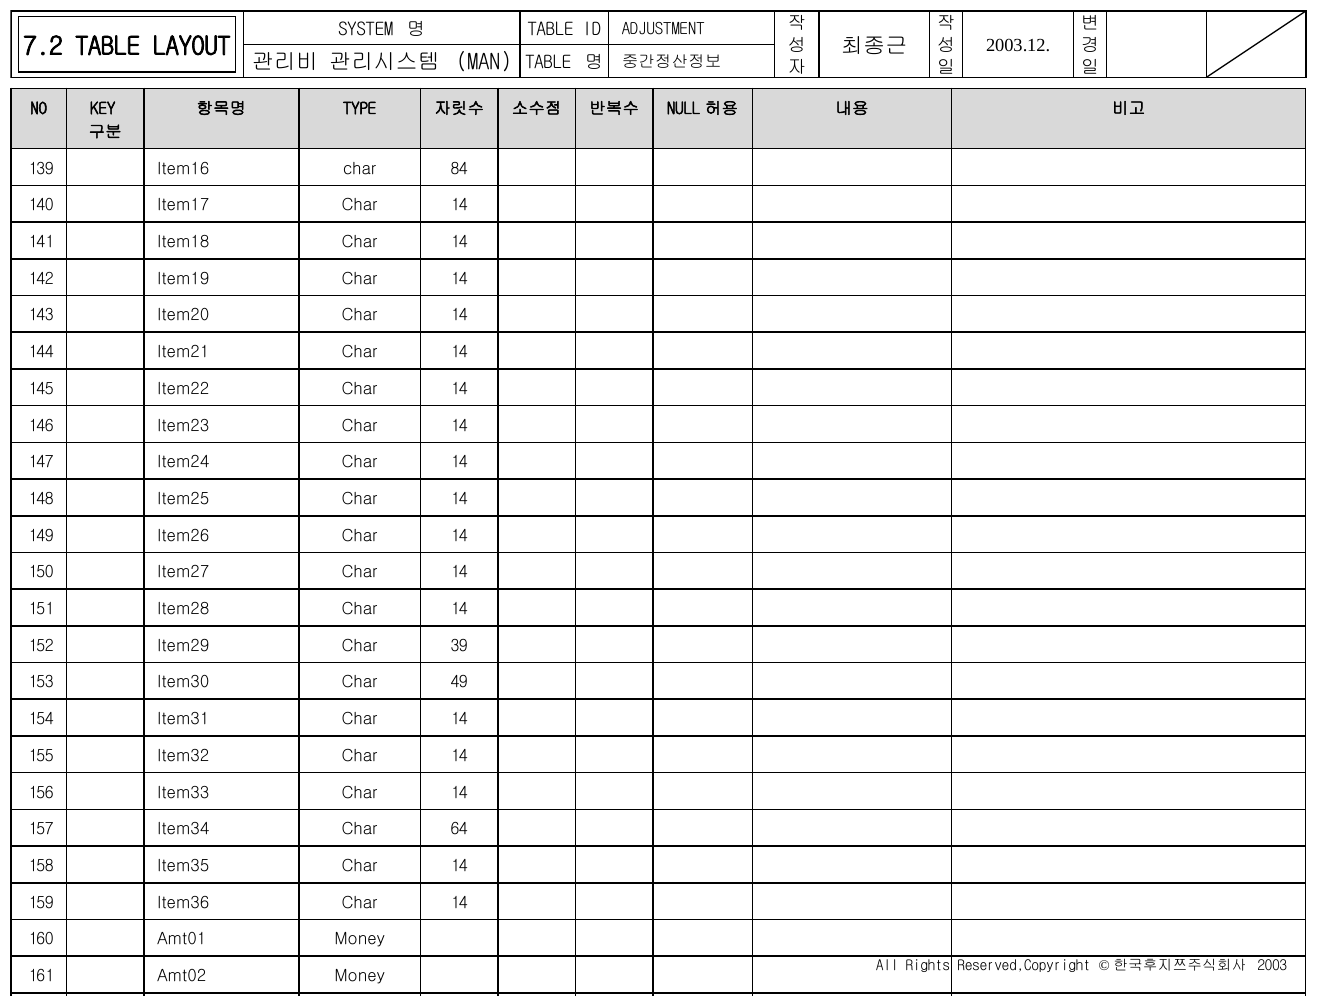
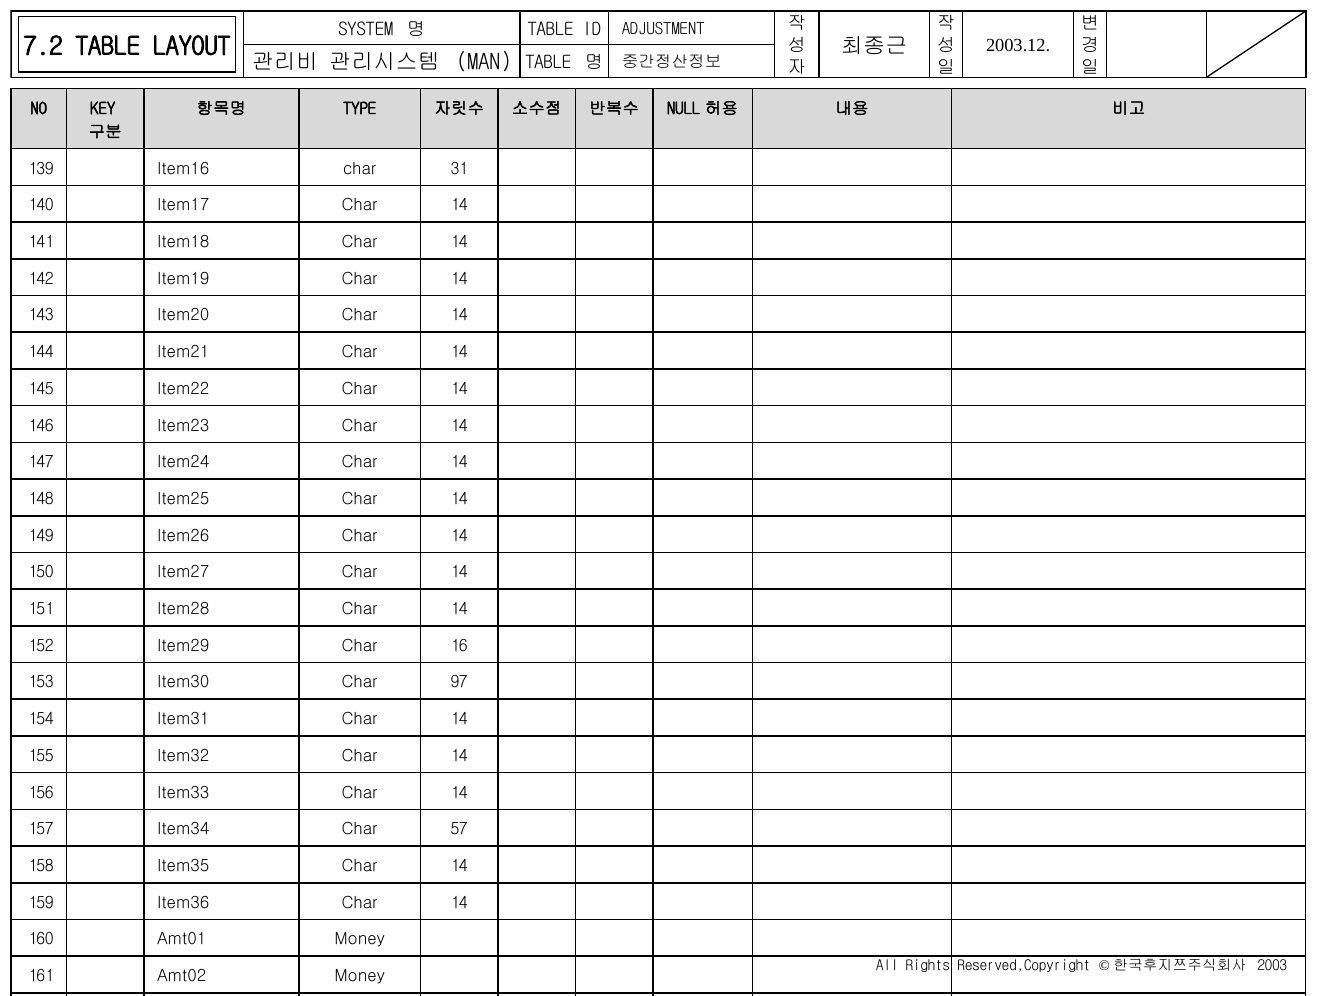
84: 84 -> 31 (459, 169)
39: 39 -> 16 (459, 646)
49: 49 -> 97 (459, 682)
64: 64 -> 57 (459, 829)
